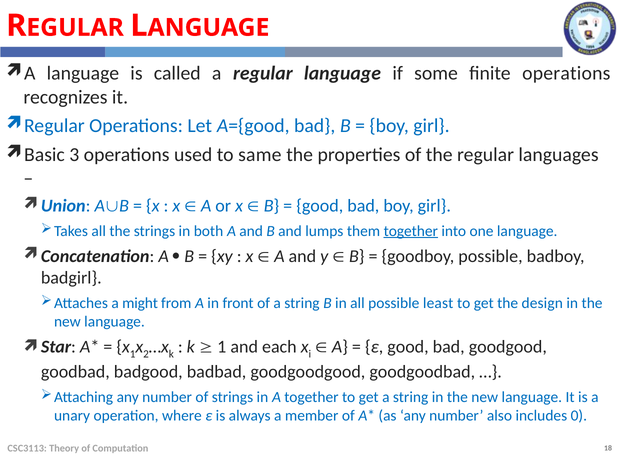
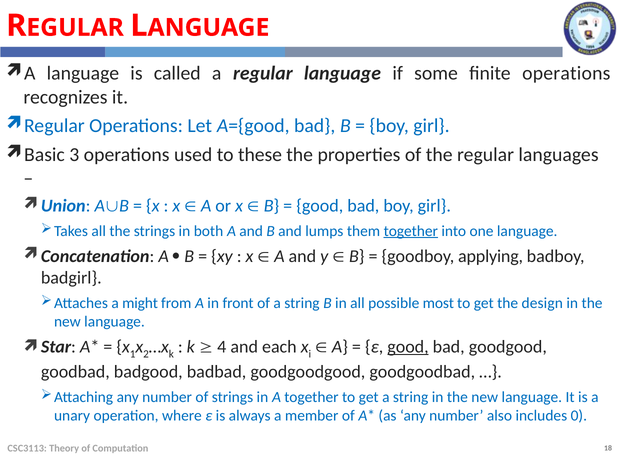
same: same -> these (260, 155)
goodboy possible: possible -> applying (491, 257)
least: least -> most (438, 303)
1: 1 -> 4 (222, 347)
good underline: none -> present (408, 347)
